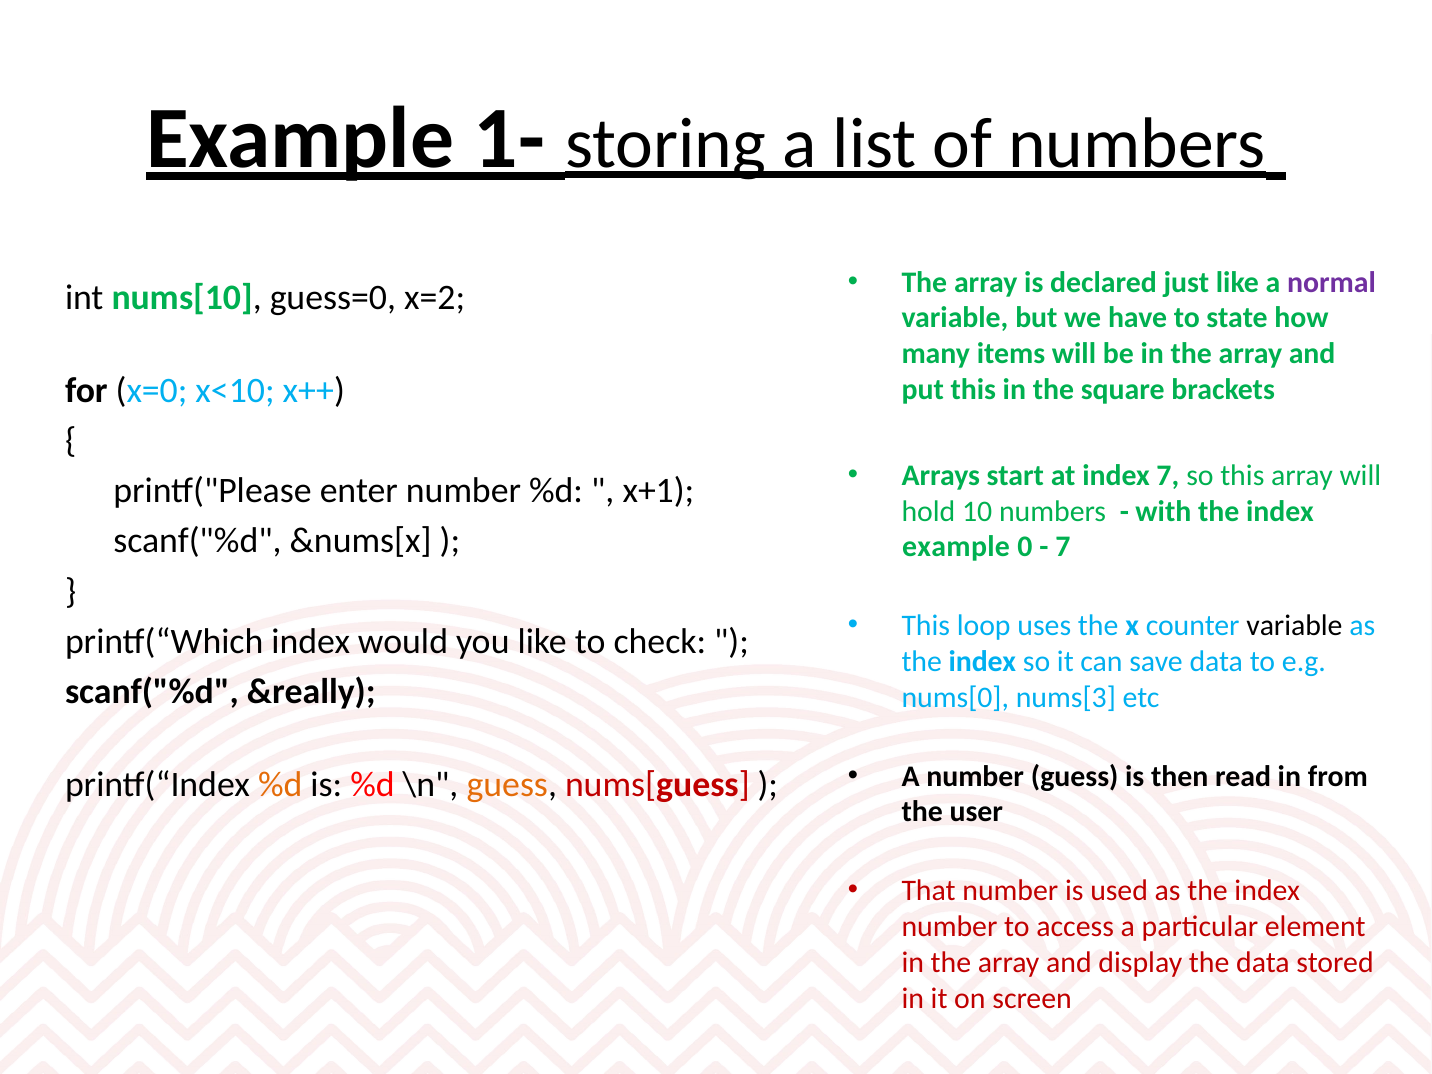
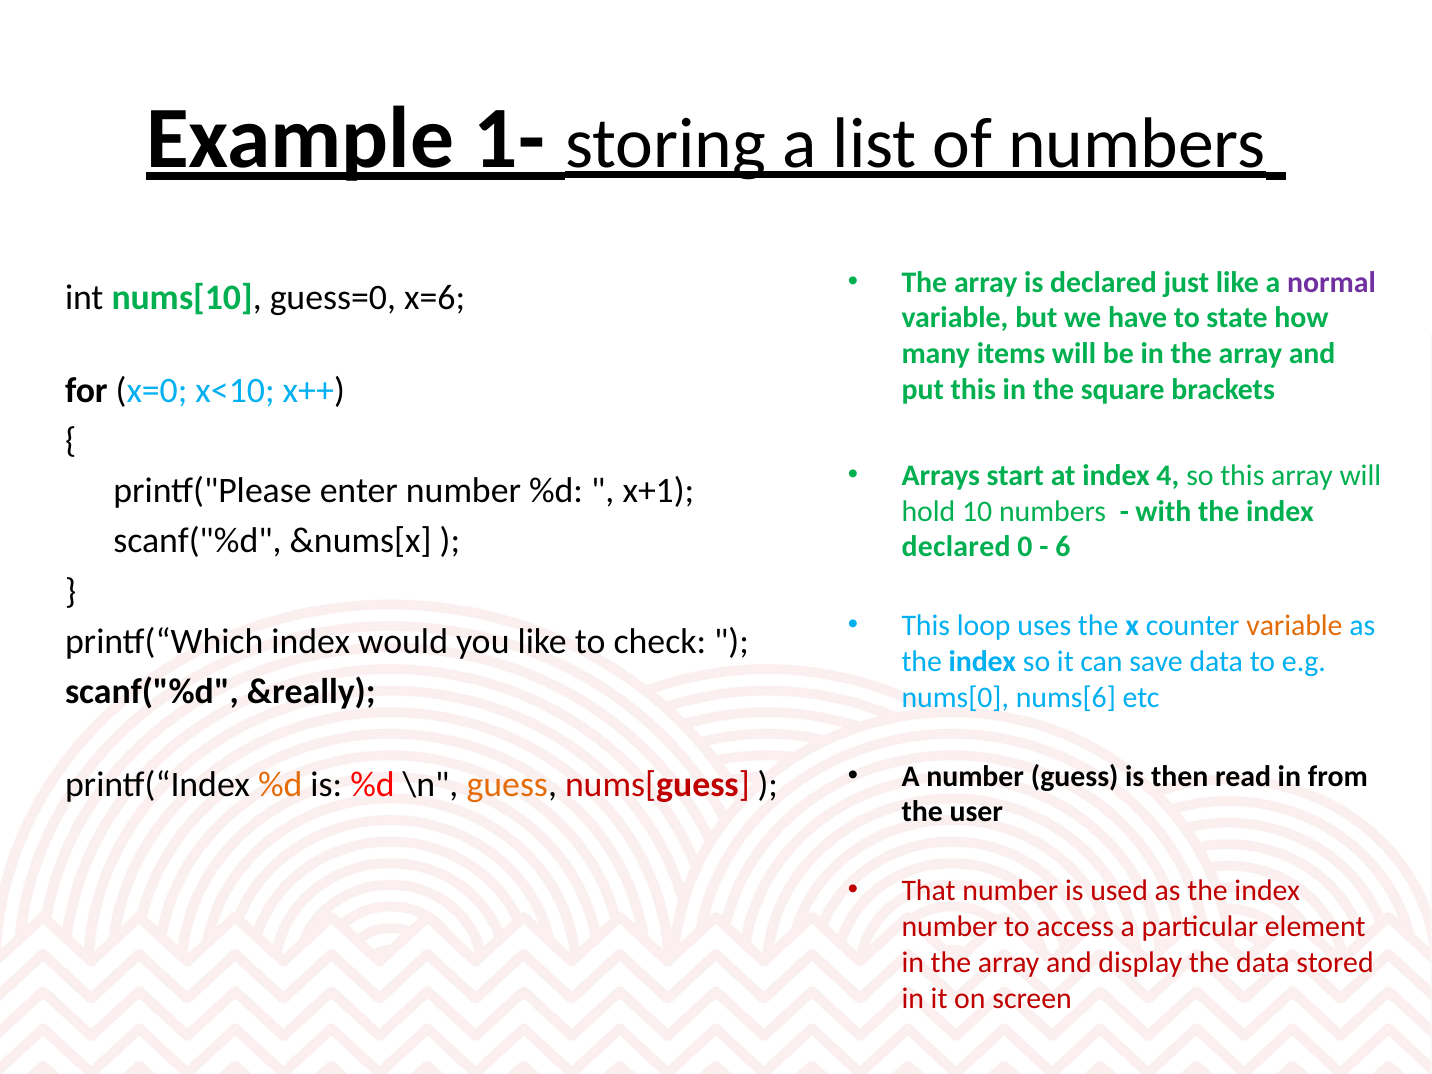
x=2: x=2 -> x=6 (435, 298)
index 7: 7 -> 4 (1168, 476)
example: example -> declared (956, 547)
7: 7 -> 6 (1063, 547)
variable colour: black -> orange (1294, 626)
nums[3: nums[3 -> nums[6 (1066, 697)
